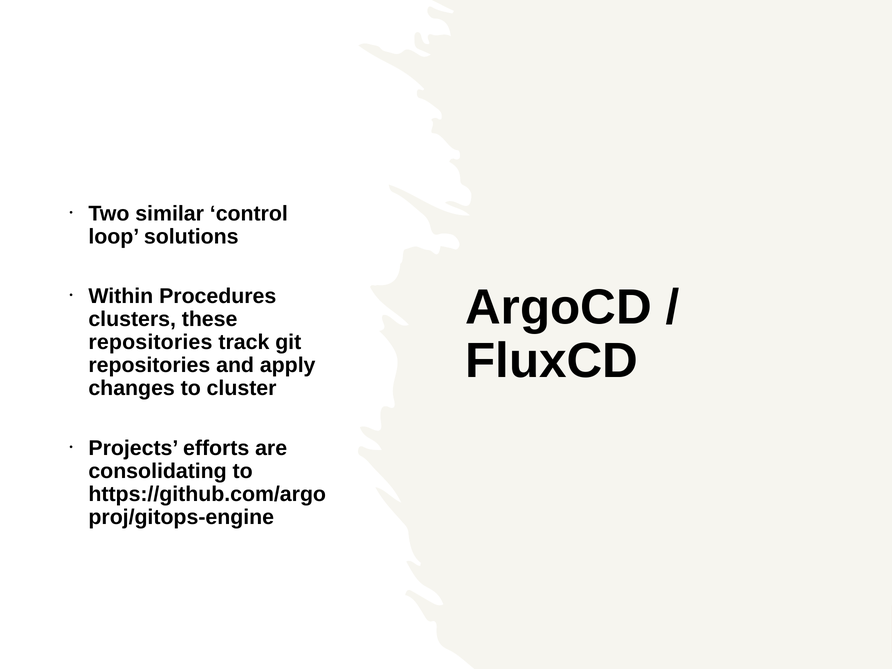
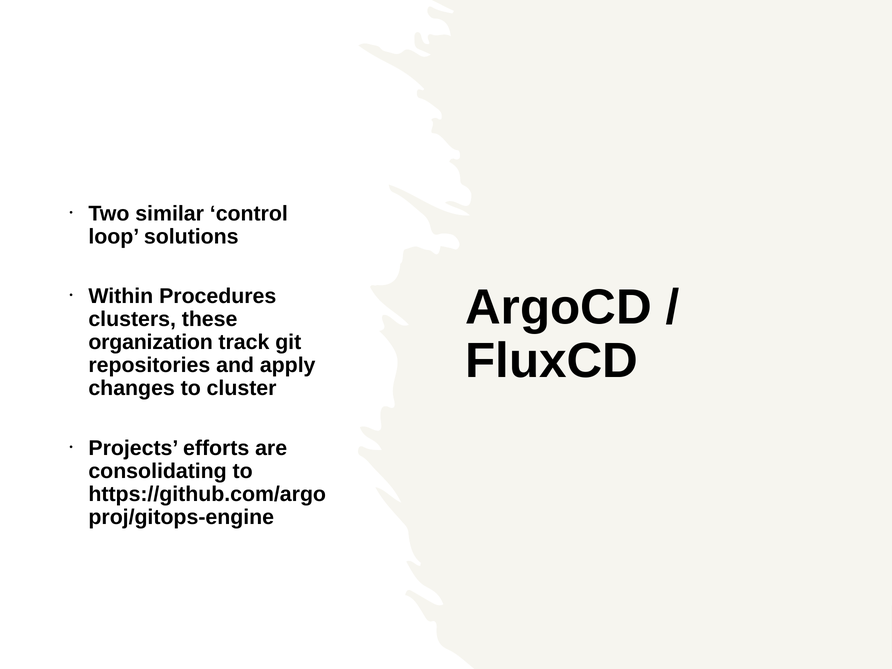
repositories: repositories -> organization (151, 342)
